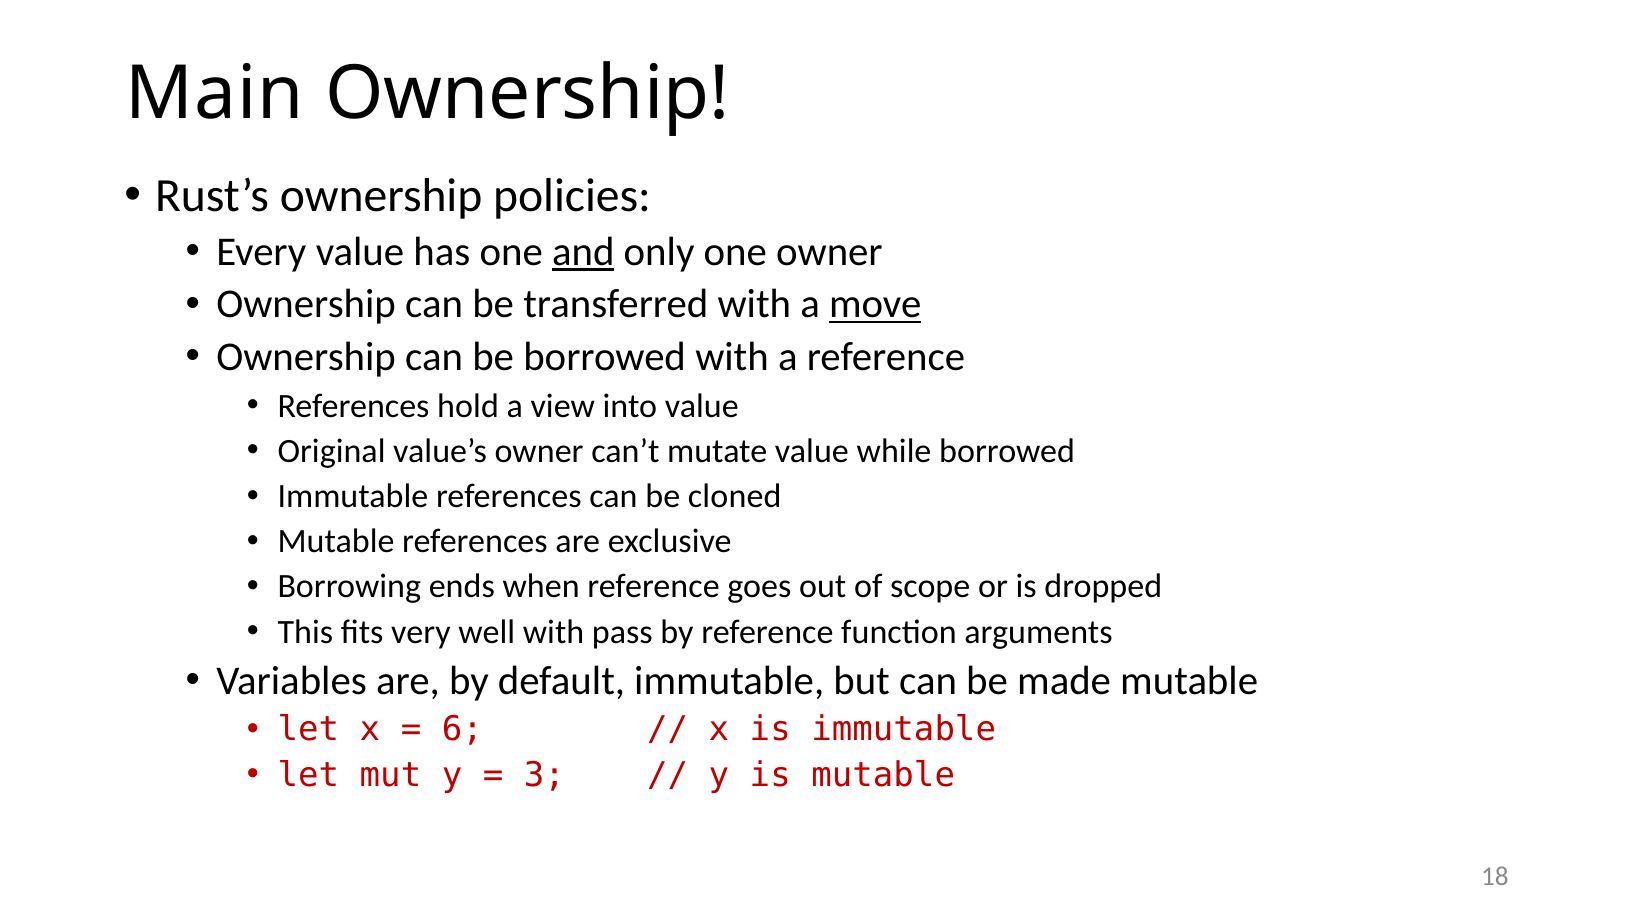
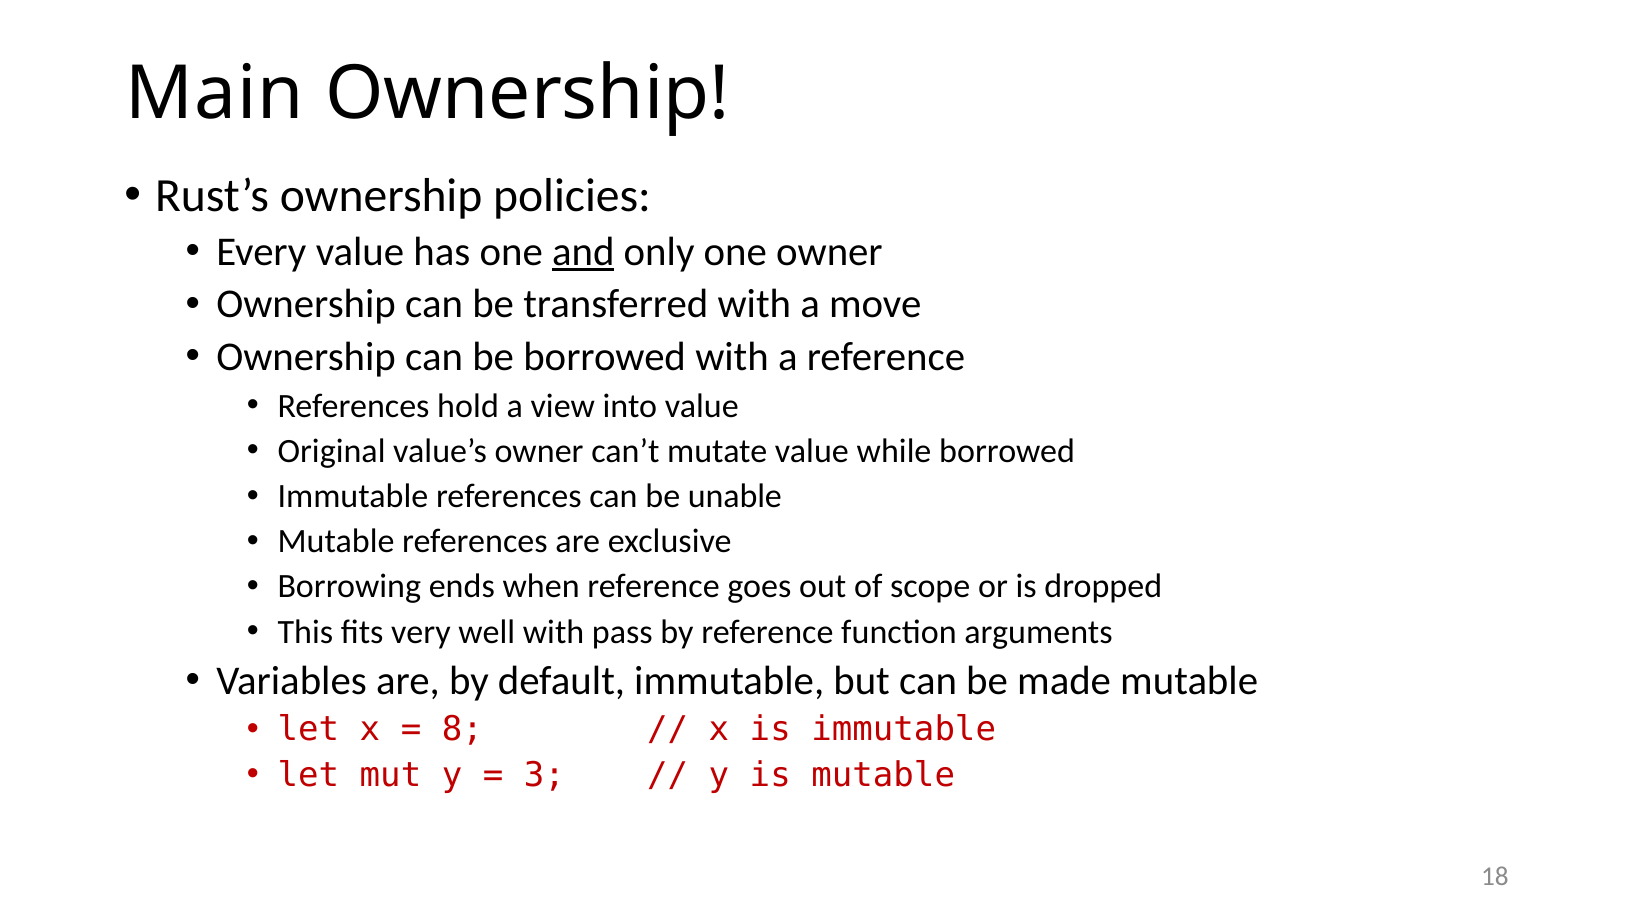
move underline: present -> none (875, 305)
cloned: cloned -> unable (735, 497)
6: 6 -> 8 (462, 730)
